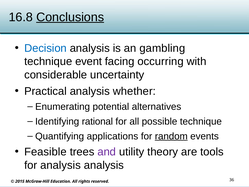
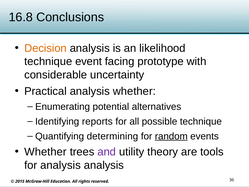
Conclusions underline: present -> none (70, 17)
Decision colour: blue -> orange (46, 48)
gambling: gambling -> likelihood (162, 48)
occurring: occurring -> prototype (161, 61)
rational: rational -> reports (97, 121)
applications: applications -> determining (112, 136)
Feasible: Feasible -> Whether (45, 152)
